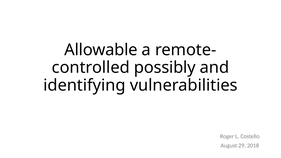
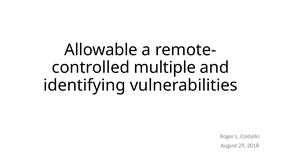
possibly: possibly -> multiple (165, 68)
